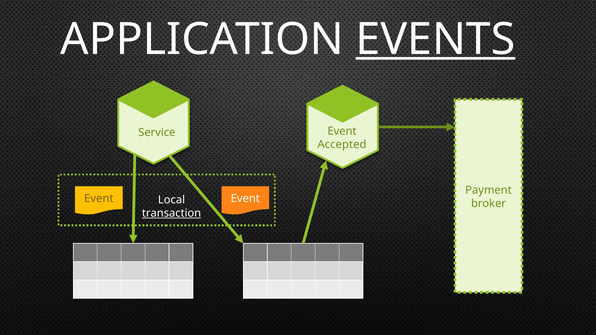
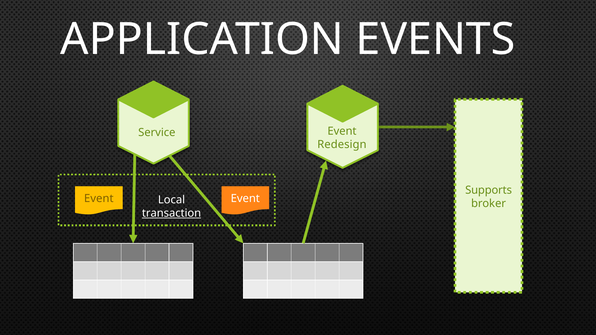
EVENTS underline: present -> none (435, 39)
Accepted: Accepted -> Redesign (342, 145)
Payment: Payment -> Supports (489, 190)
